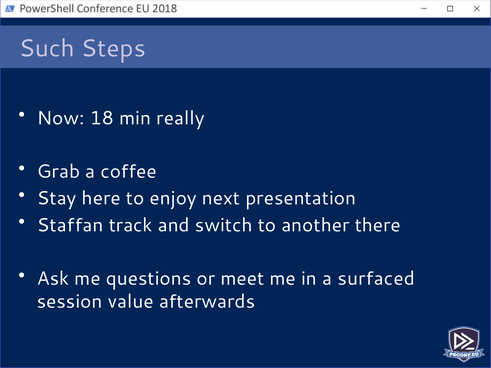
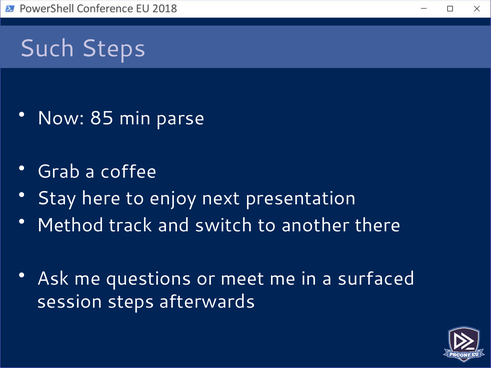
18: 18 -> 85 (102, 118)
really: really -> parse (181, 118)
Staffan: Staffan -> Method (70, 225)
session value: value -> steps (131, 302)
